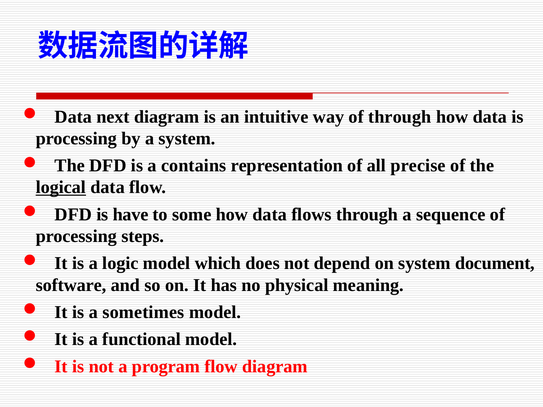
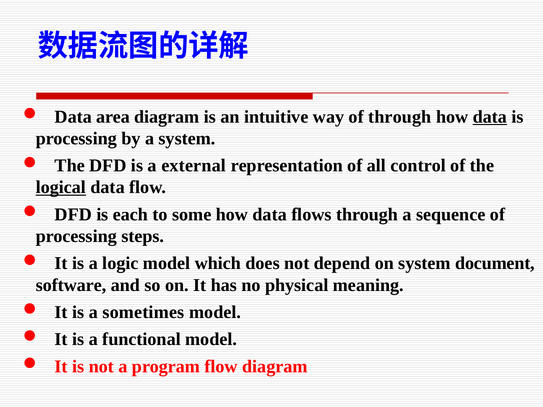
next: next -> area (113, 117)
data underline: none -> present (490, 117)
contains: contains -> external (194, 166)
precise: precise -> control (418, 166)
have: have -> each (130, 215)
